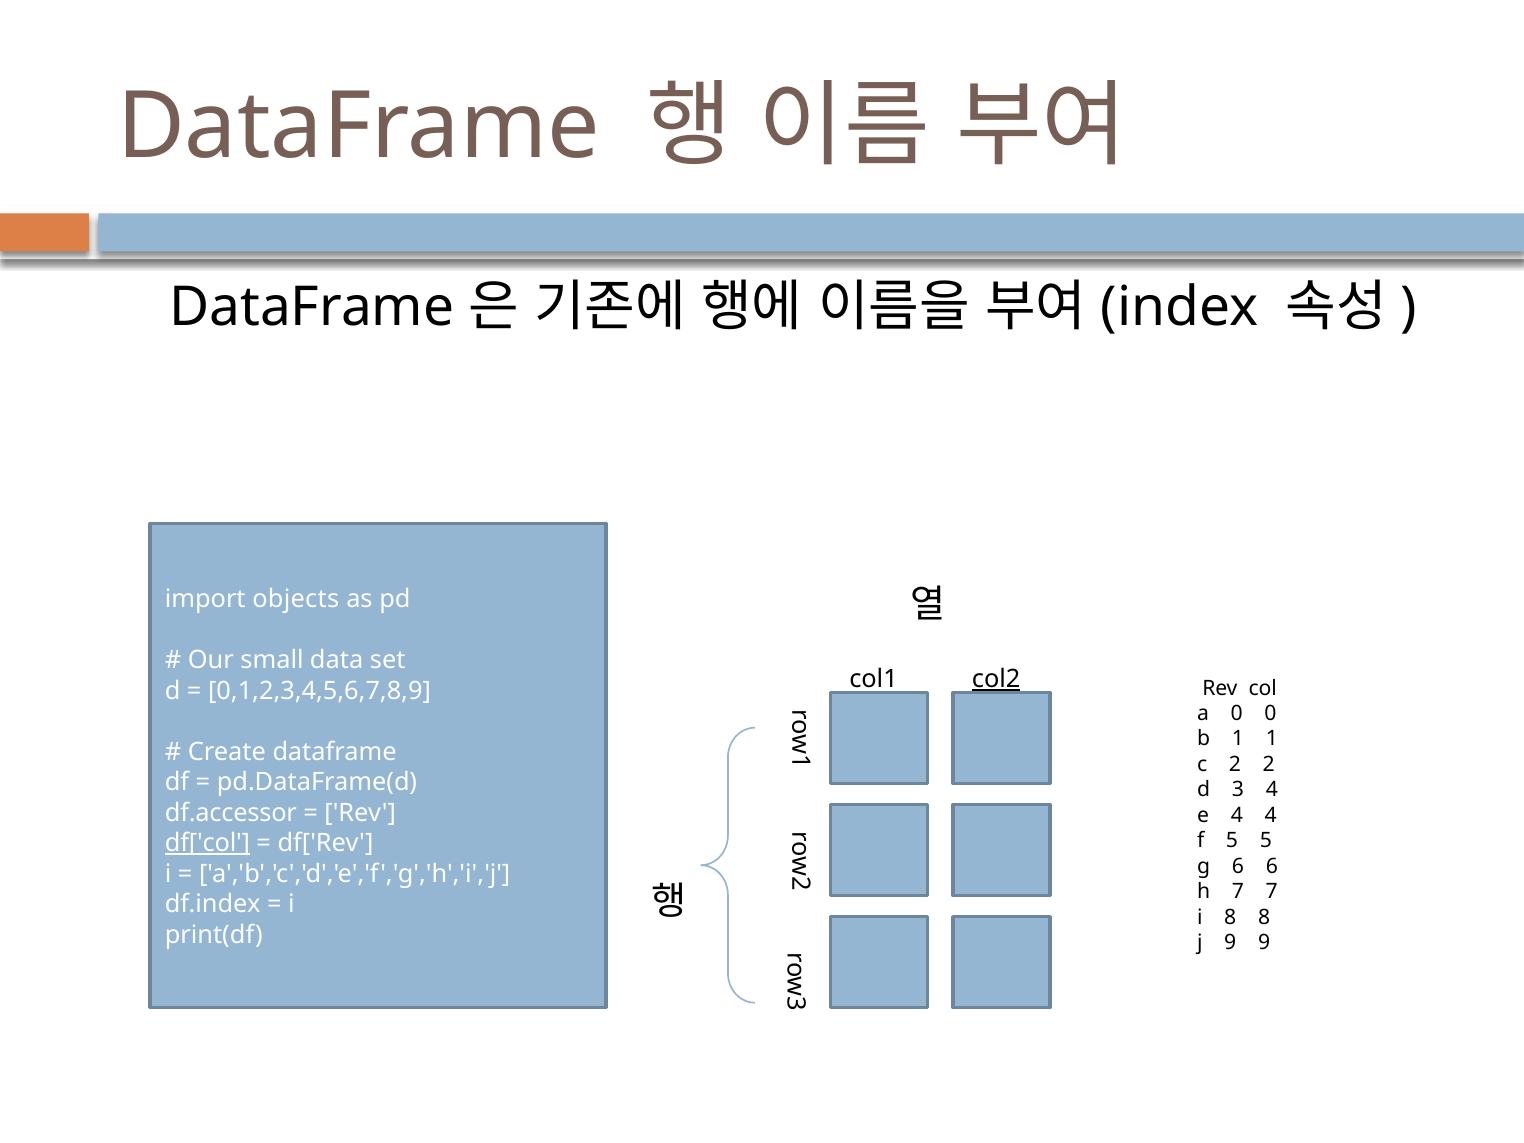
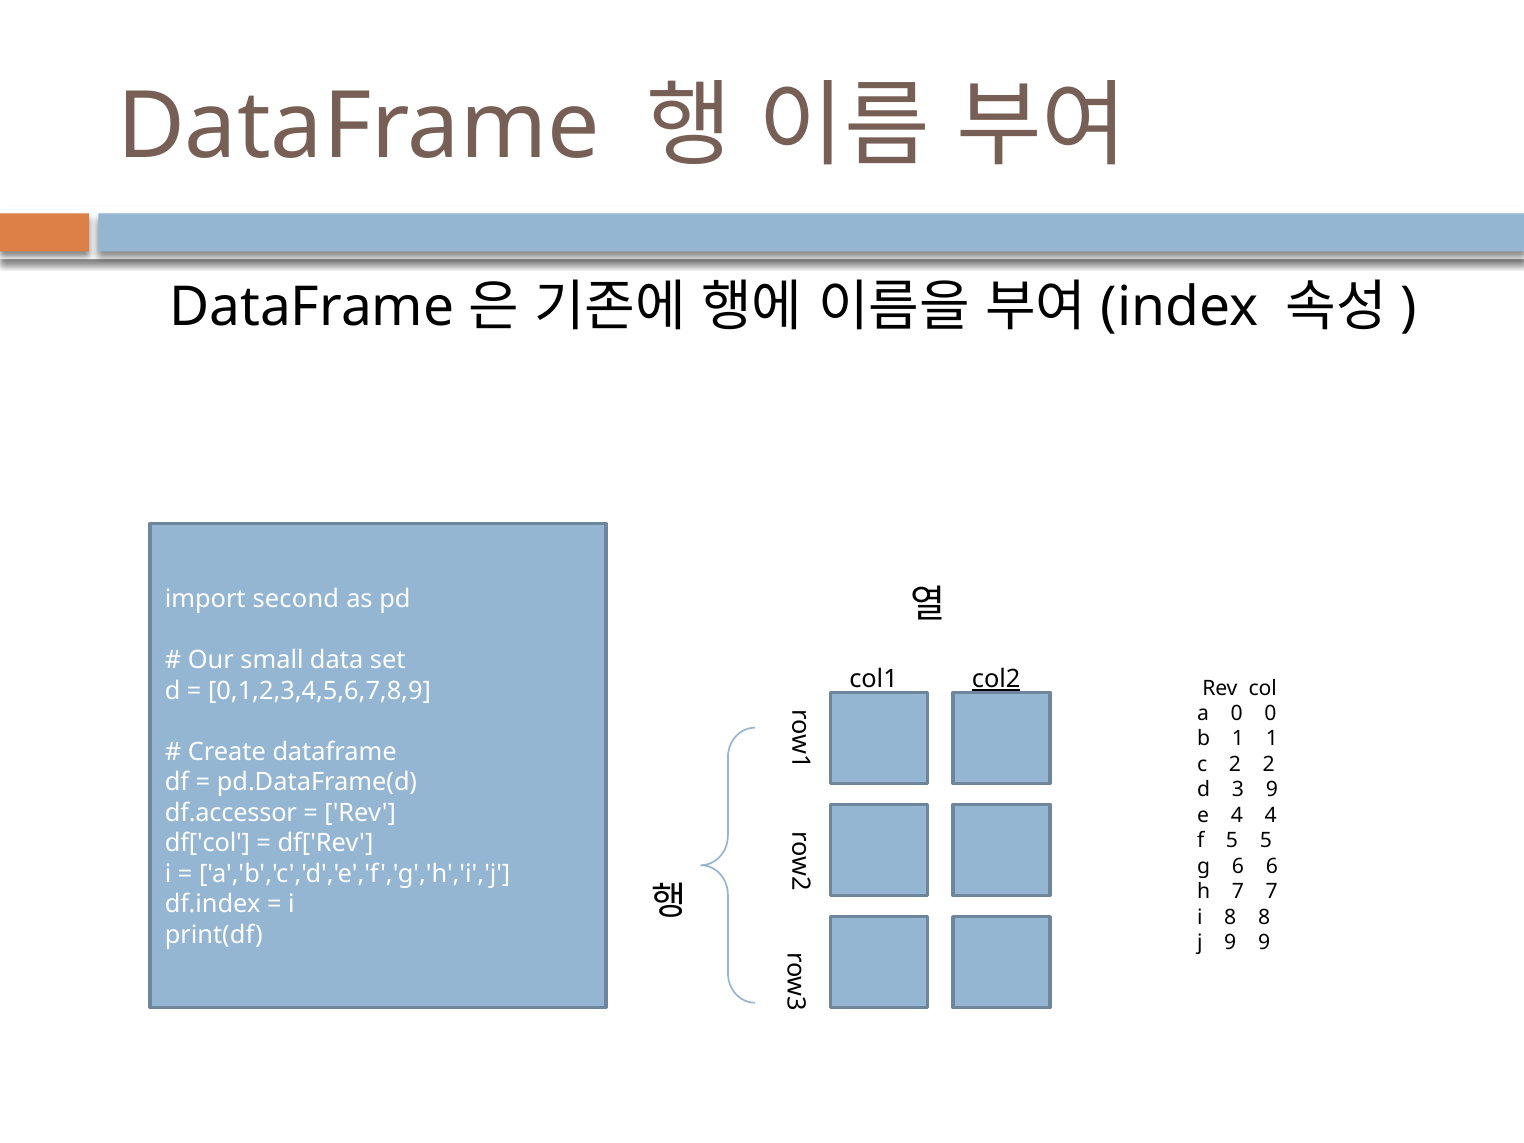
objects: objects -> second (296, 599)
3 4: 4 -> 9 (1272, 790)
df['col underline: present -> none (207, 843)
